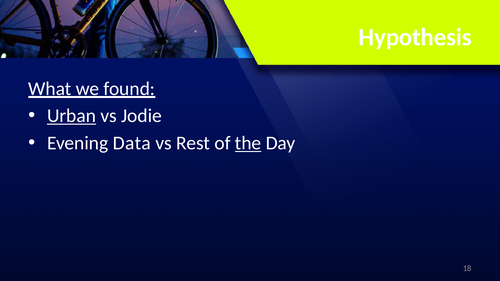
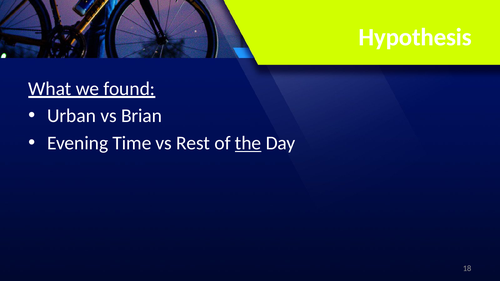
Urban underline: present -> none (72, 116)
Jodie: Jodie -> Brian (141, 116)
Data: Data -> Time (132, 143)
